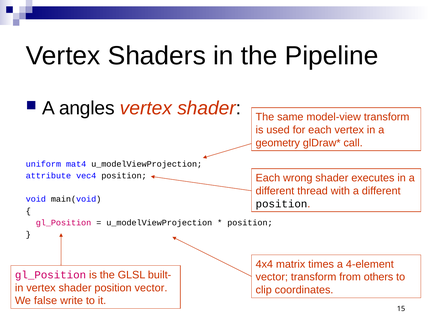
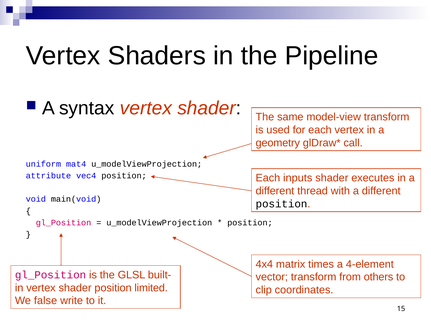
angles: angles -> syntax (87, 108)
wrong: wrong -> inputs (298, 178)
position vector: vector -> limited (151, 288)
